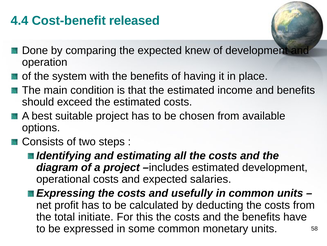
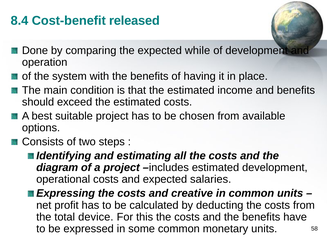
4.4: 4.4 -> 8.4 (19, 20)
knew: knew -> while (198, 50)
usefully: usefully -> creative (192, 193)
initiate: initiate -> device (96, 216)
